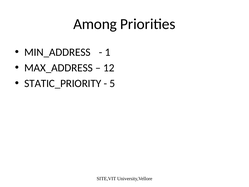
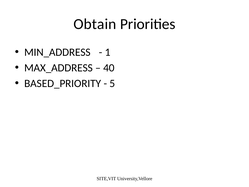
Among: Among -> Obtain (95, 24)
12: 12 -> 40 (109, 68)
STATIC_PRIORITY: STATIC_PRIORITY -> BASED_PRIORITY (63, 83)
